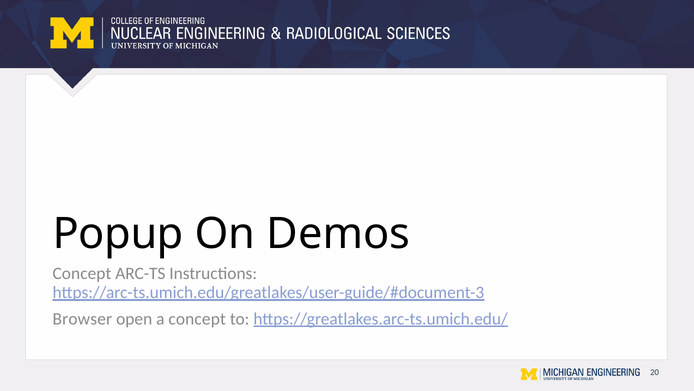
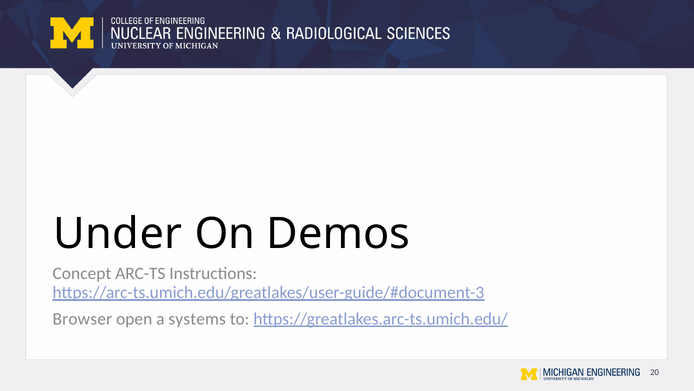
Popup: Popup -> Under (118, 233)
a concept: concept -> systems (197, 318)
